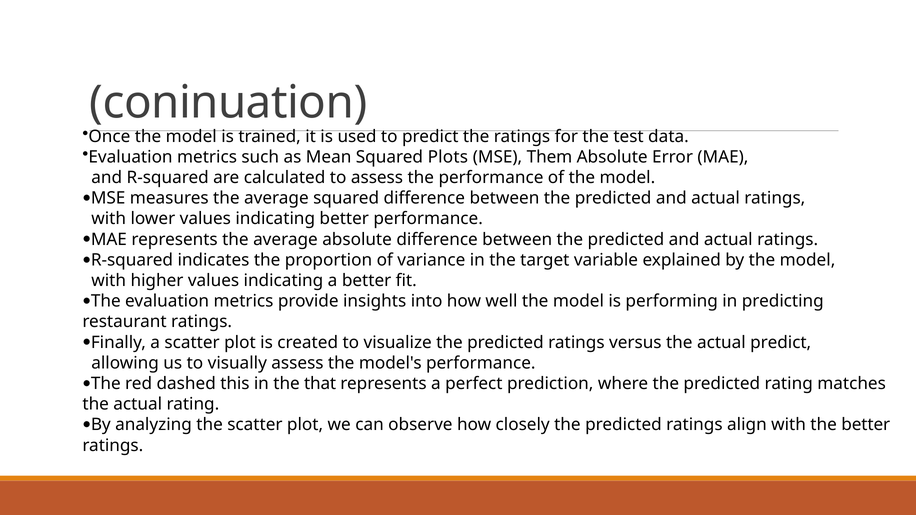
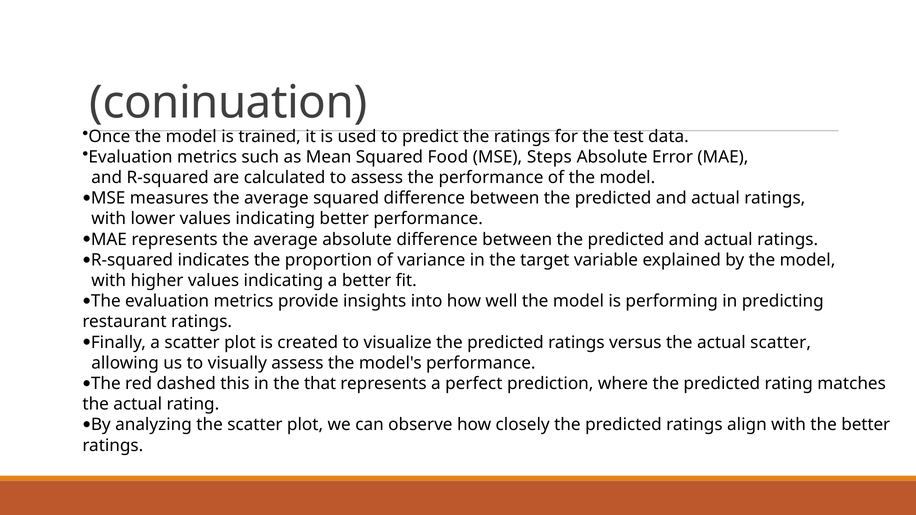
Plots: Plots -> Food (448, 157)
Them: Them -> Steps (549, 157)
actual predict: predict -> scatter (781, 343)
